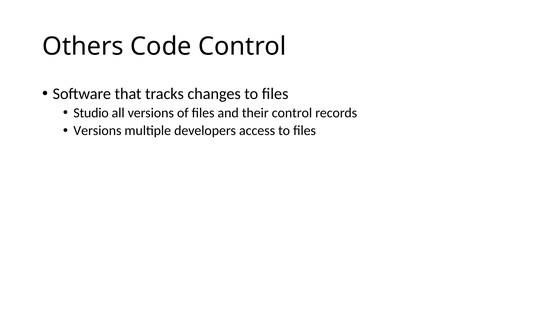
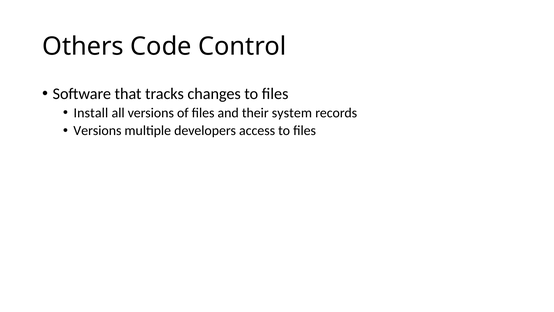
Studio: Studio -> Install (91, 113)
their control: control -> system (292, 113)
